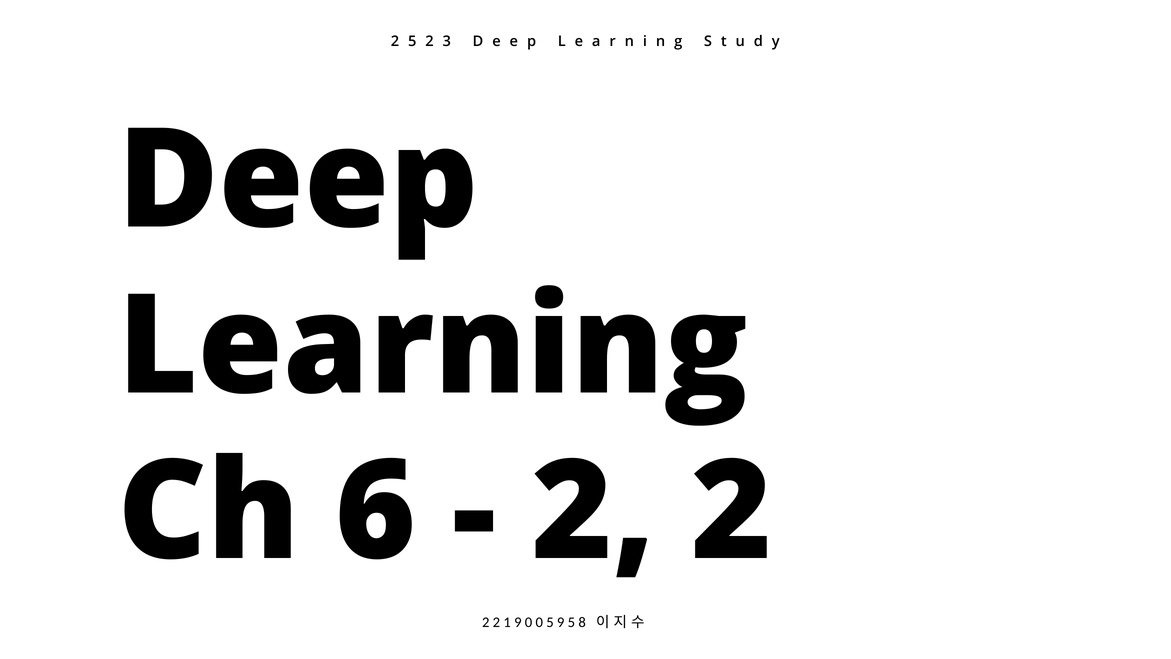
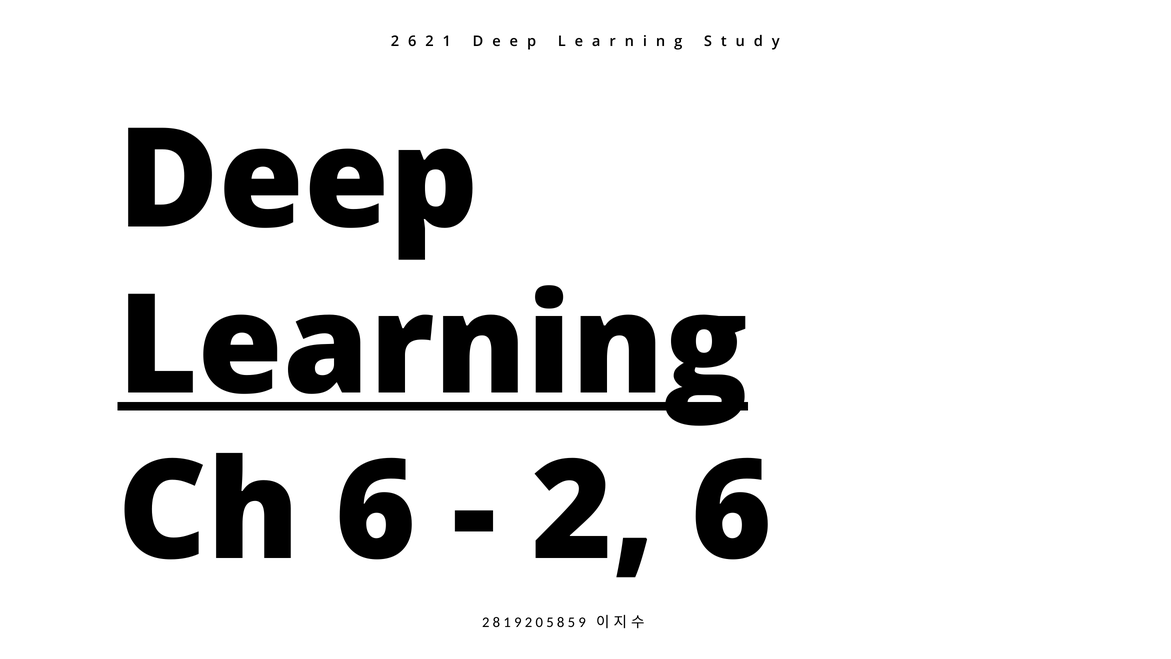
5: 5 -> 6 (412, 41)
2 3: 3 -> 1 (447, 41)
Learning underline: none -> present (433, 347)
2: 2 -> 6 (732, 513)
2: 2 -> 8 (496, 622)
9 0: 0 -> 2 (529, 622)
5 9: 9 -> 8 (561, 622)
5 8: 8 -> 9 (582, 622)
